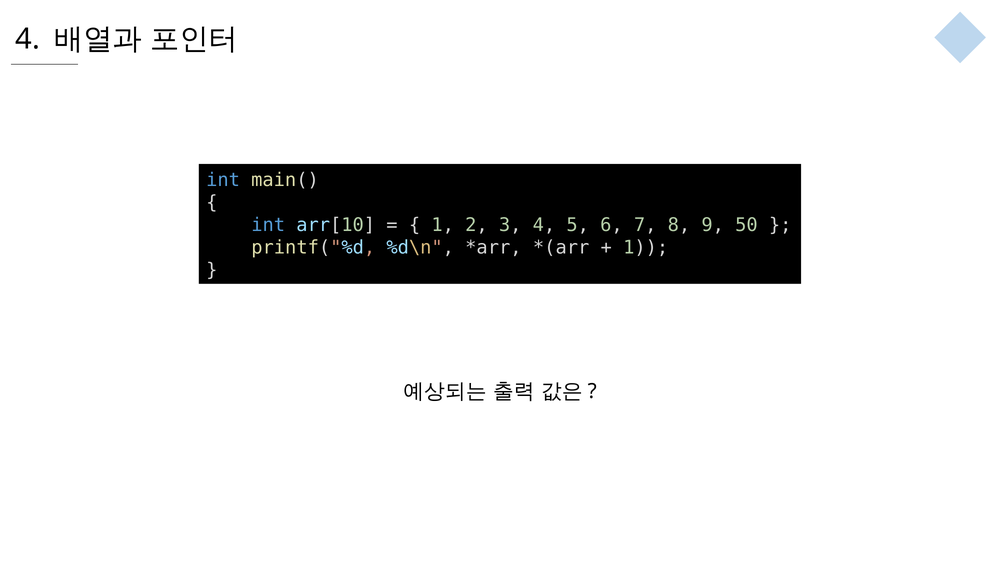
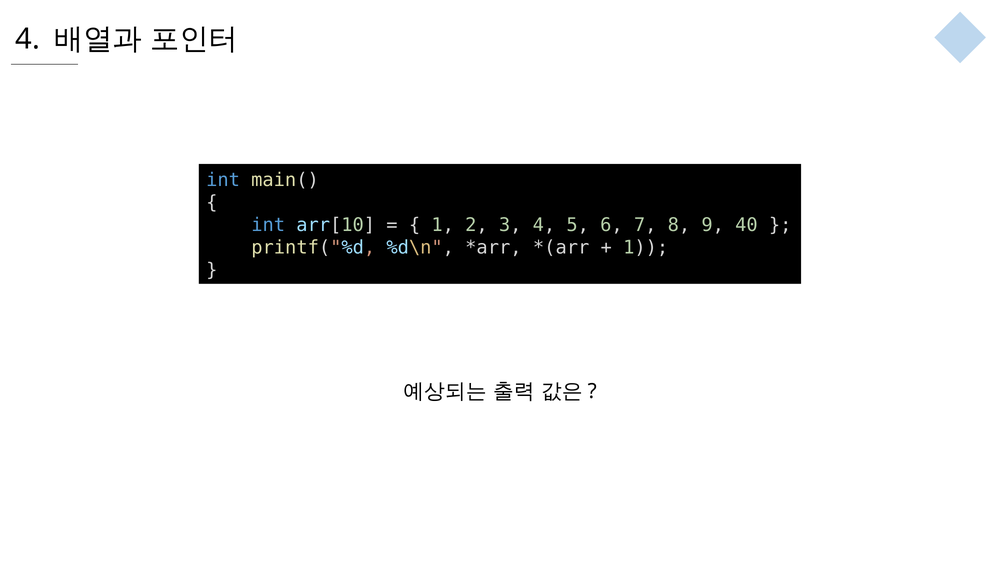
50: 50 -> 40 (746, 225)
